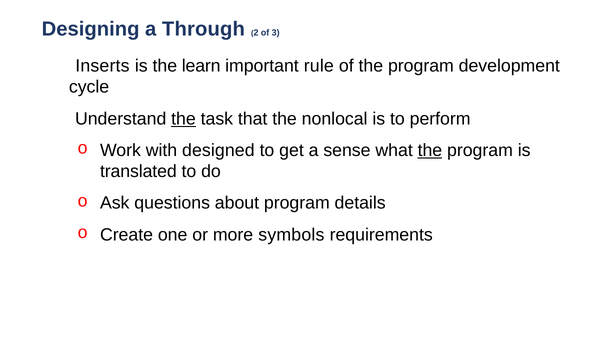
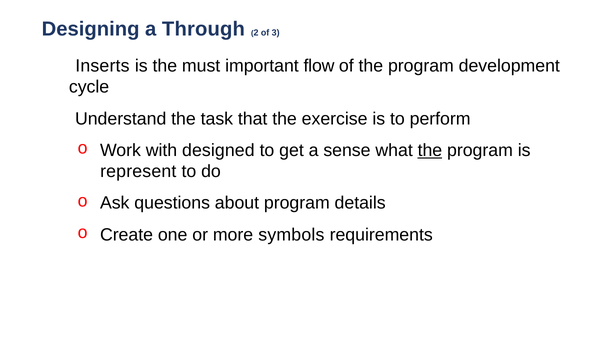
learn: learn -> must (201, 66)
rule: rule -> flow (319, 66)
the underline: present -> none (184, 118)
nonlocal: nonlocal -> exercise (335, 118)
translated: translated -> represent (138, 171)
